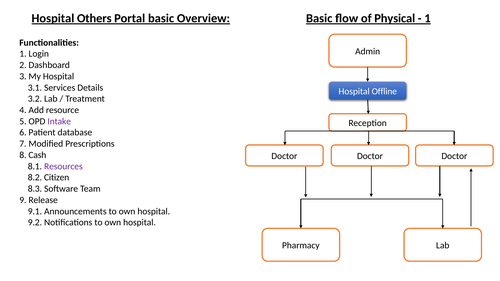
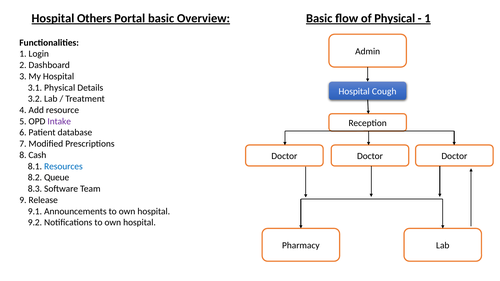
3.1 Services: Services -> Physical (60, 88)
Offline: Offline -> Cough (384, 91)
Resources colour: purple -> blue (63, 166)
Citizen: Citizen -> Queue (57, 178)
